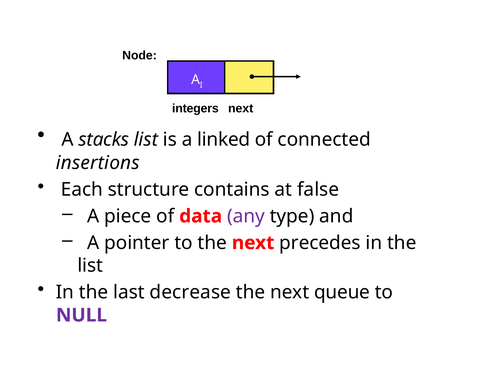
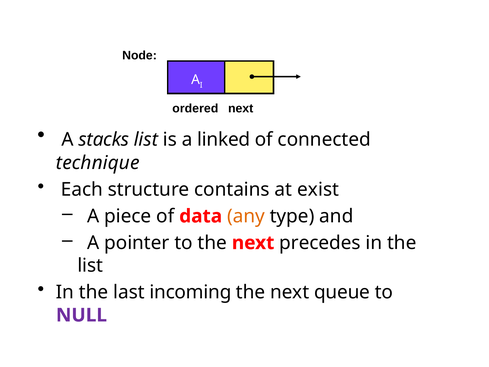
integers: integers -> ordered (195, 108)
insertions: insertions -> technique (98, 163)
false: false -> exist (318, 189)
any colour: purple -> orange (246, 216)
decrease: decrease -> incoming (190, 292)
